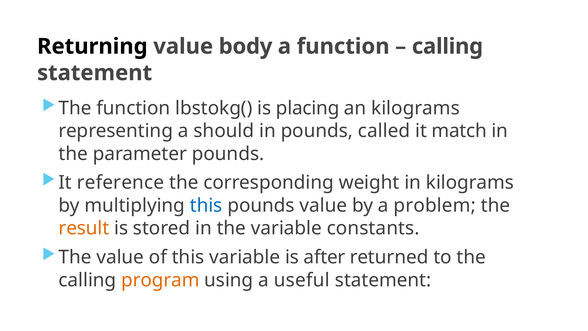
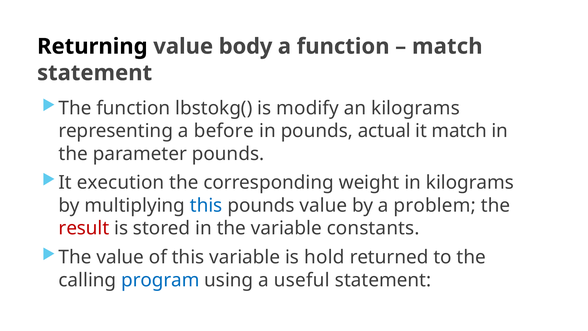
calling: calling -> match (447, 46)
placing: placing -> modify (308, 108)
should: should -> before (224, 131)
called: called -> actual (384, 131)
reference: reference -> execution (121, 183)
result colour: orange -> red (84, 228)
after: after -> hold (324, 257)
program colour: orange -> blue (160, 280)
